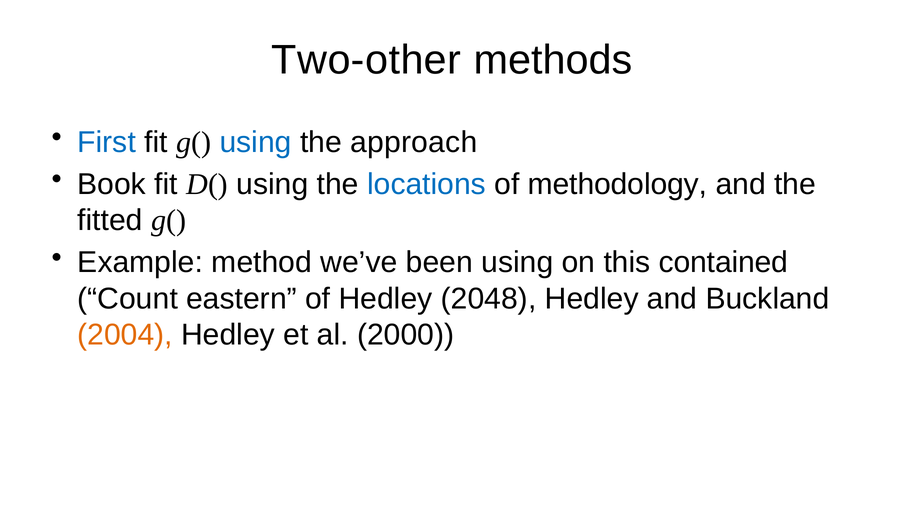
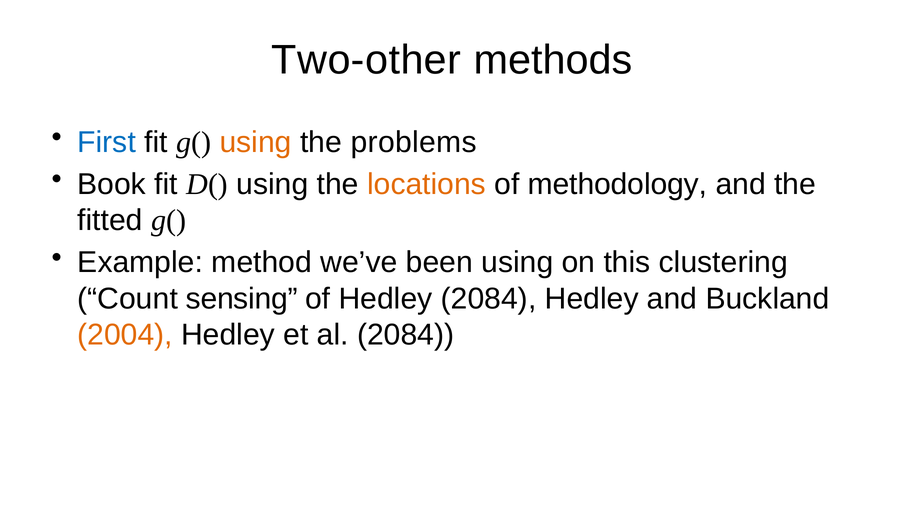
using colour: blue -> orange (256, 142)
approach: approach -> problems (414, 142)
locations colour: blue -> orange (427, 184)
contained: contained -> clustering (723, 263)
eastern: eastern -> sensing (242, 299)
Hedley 2048: 2048 -> 2084 (489, 299)
al 2000: 2000 -> 2084 (406, 335)
